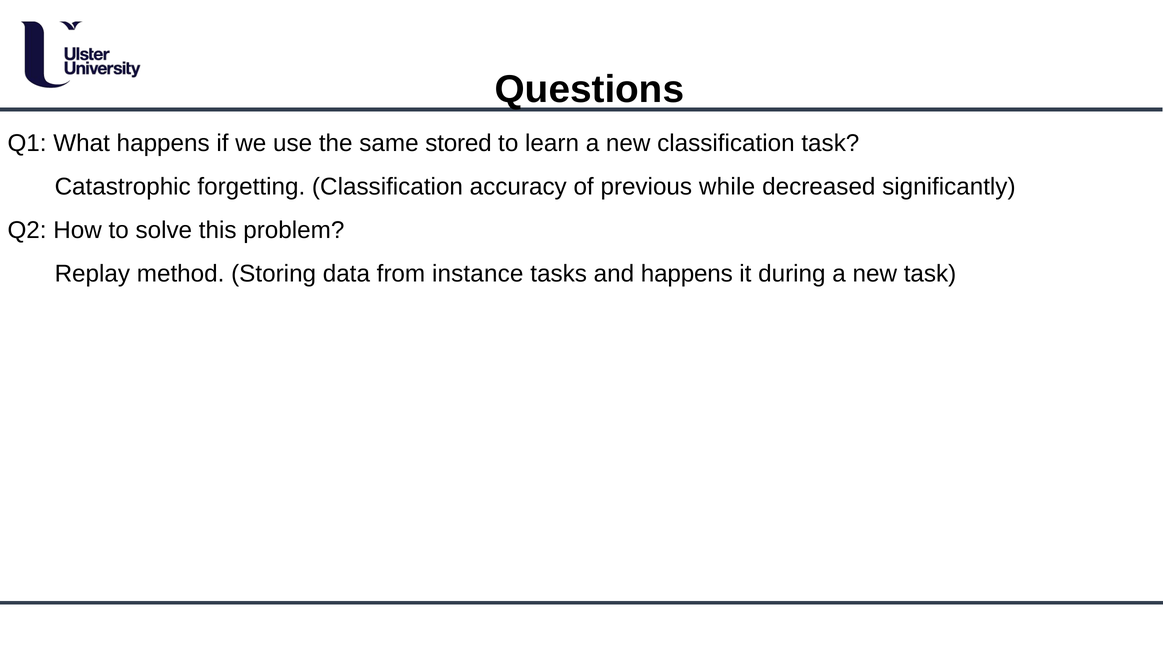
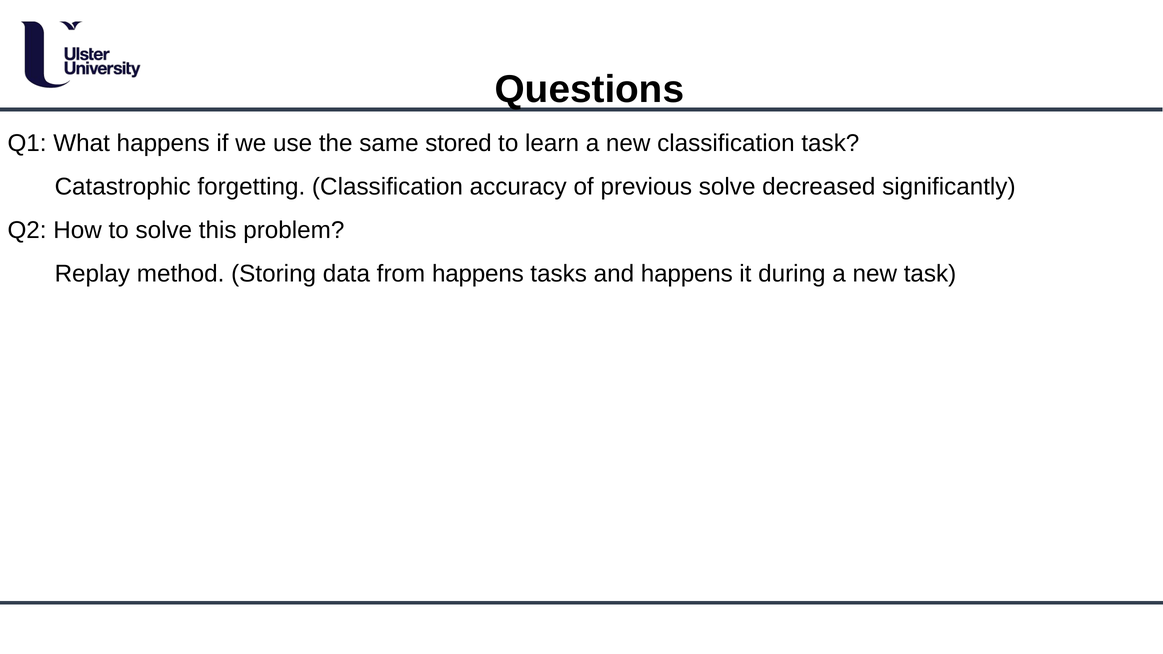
previous while: while -> solve (727, 187)
from instance: instance -> happens (478, 274)
